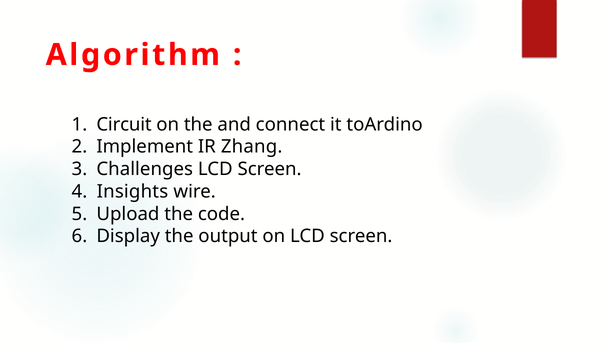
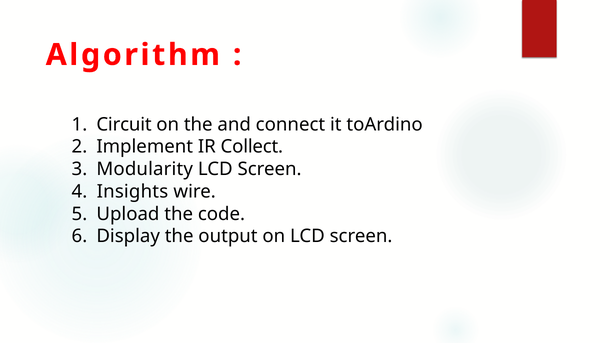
Zhang: Zhang -> Collect (252, 147)
Challenges: Challenges -> Modularity (145, 169)
